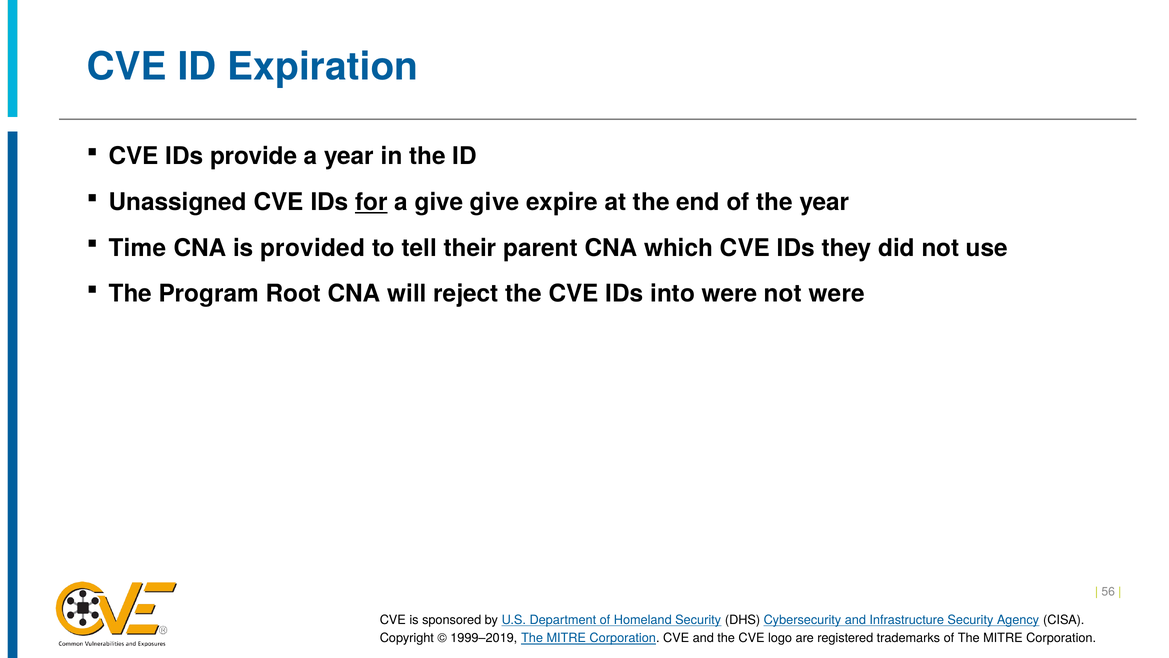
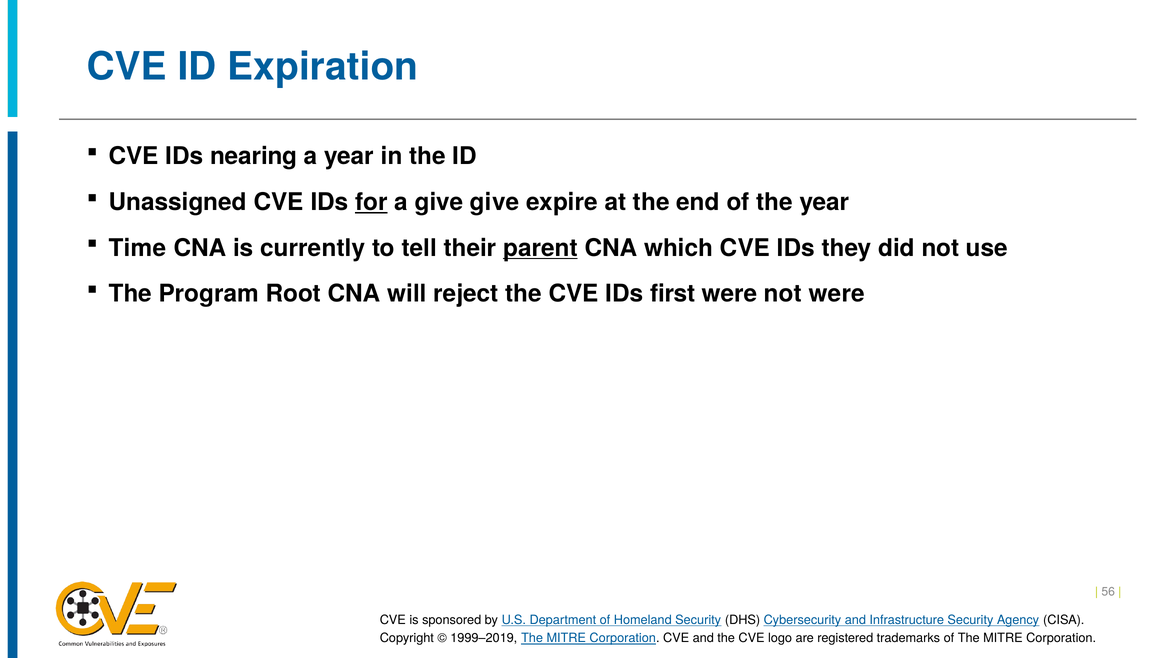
provide: provide -> nearing (254, 156)
provided: provided -> currently (313, 248)
parent underline: none -> present (540, 248)
into: into -> first (673, 294)
